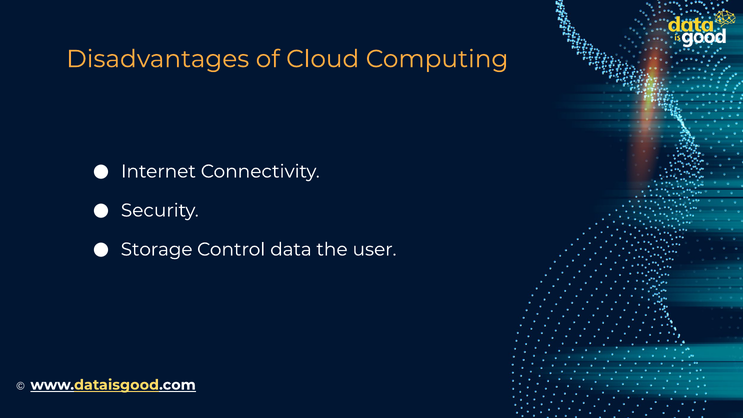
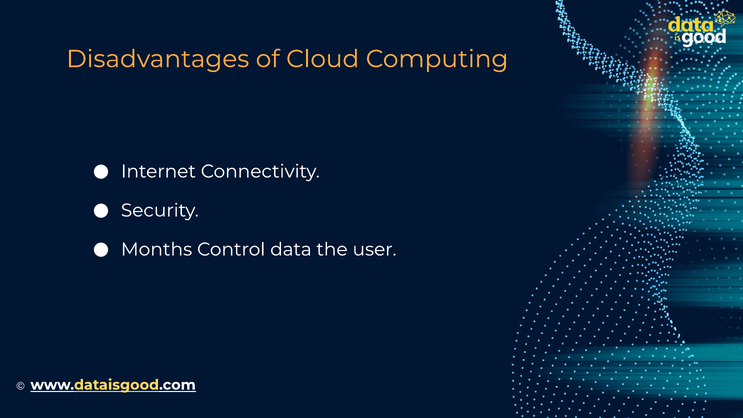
Storage: Storage -> Months (157, 249)
